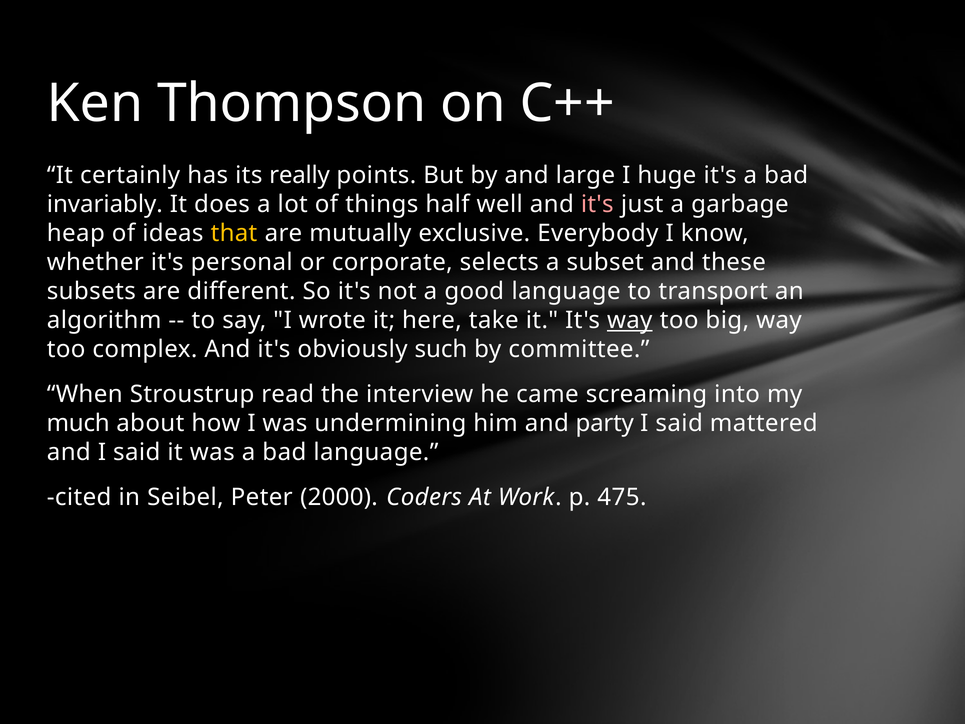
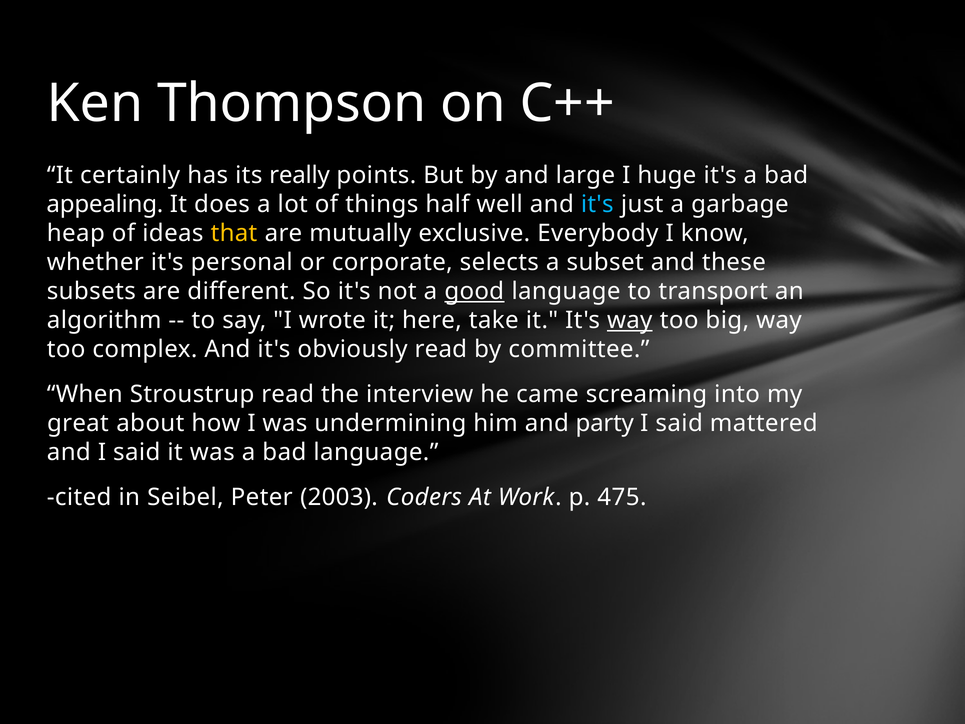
invariably: invariably -> appealing (105, 204)
it's colour: pink -> light blue (597, 204)
good underline: none -> present (474, 291)
obviously such: such -> read (441, 349)
much: much -> great (78, 423)
2000: 2000 -> 2003 (339, 497)
